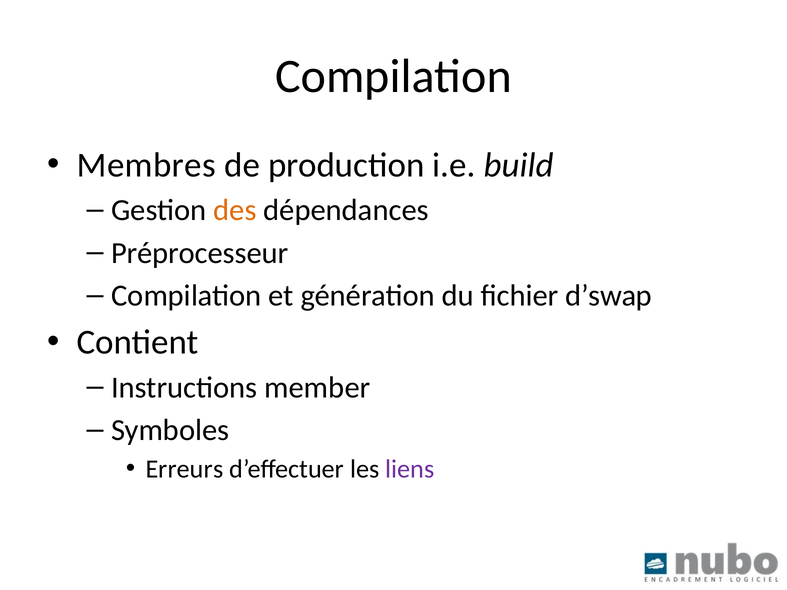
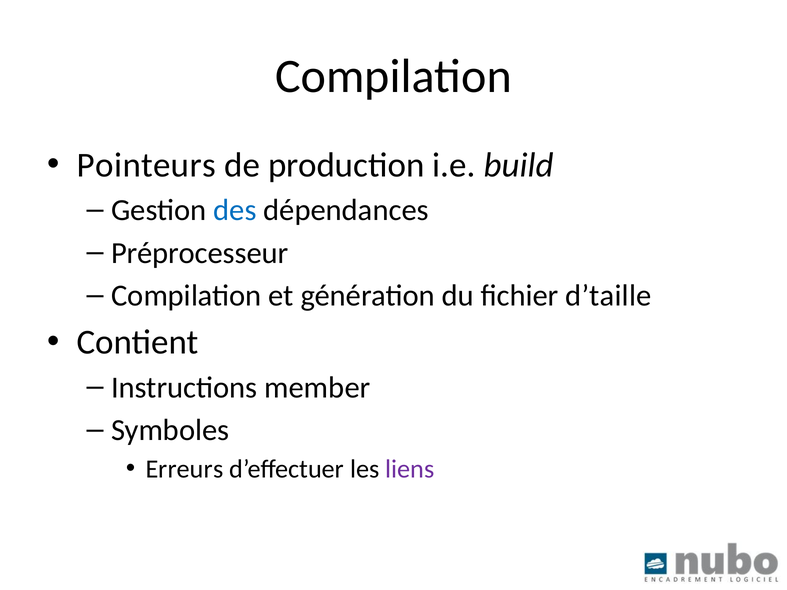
Membres: Membres -> Pointeurs (146, 165)
des colour: orange -> blue (235, 210)
d’swap: d’swap -> d’taille (608, 296)
